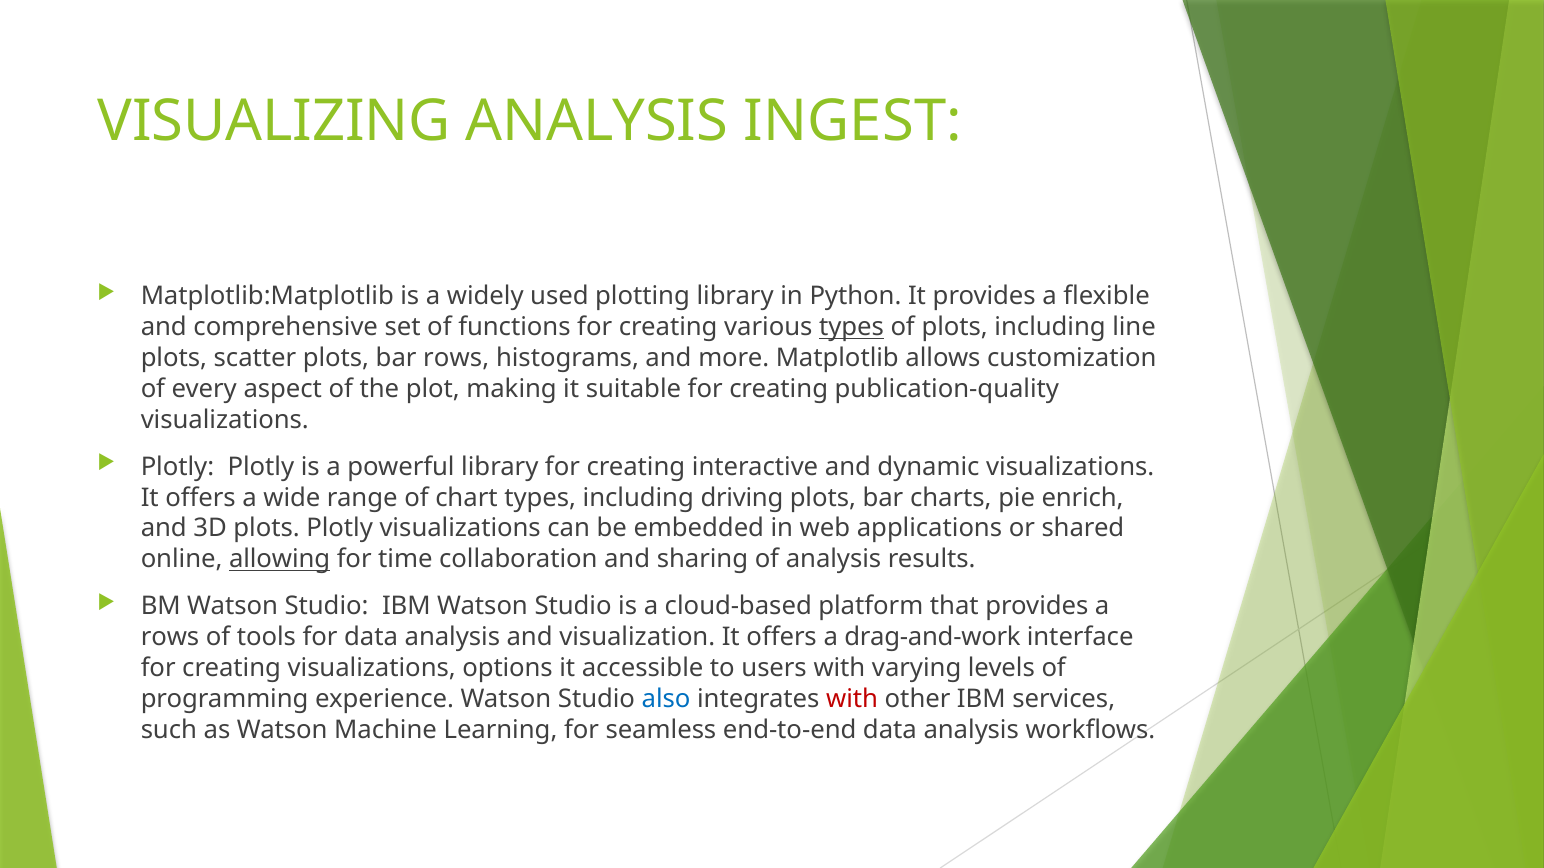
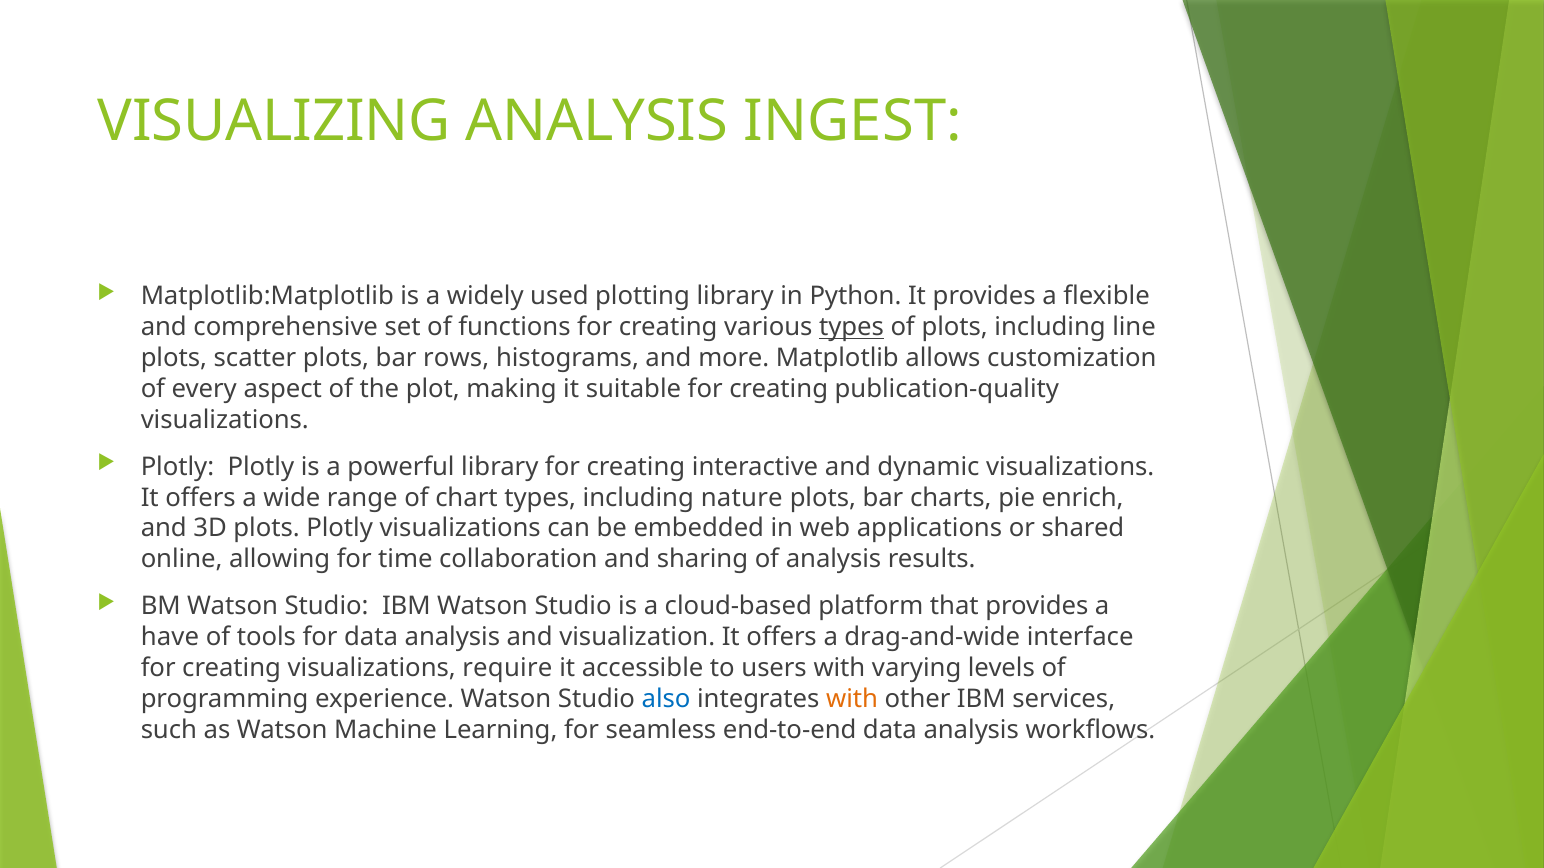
driving: driving -> nature (742, 498)
allowing underline: present -> none (280, 560)
rows: rows -> have (170, 637)
drag-and-work: drag-and-work -> drag-and-wide (932, 637)
options: options -> require (507, 668)
with colour: red -> orange (852, 699)
